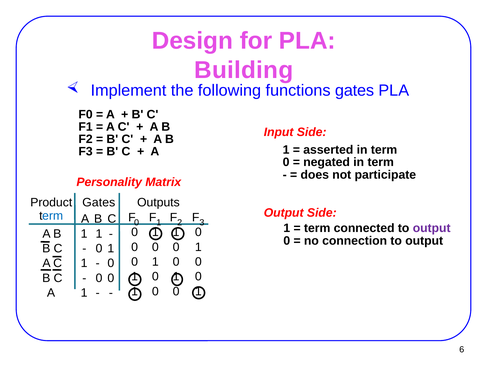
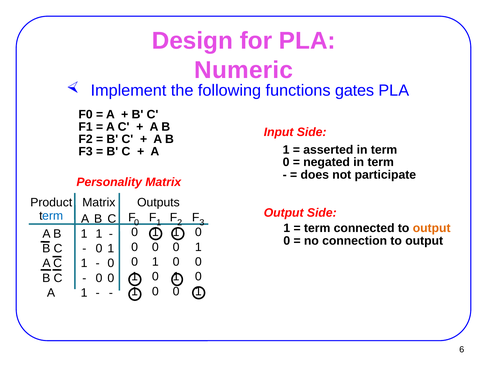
Building: Building -> Numeric (244, 70)
Gates: Gates -> Matrix (99, 203)
output colour: purple -> orange (432, 228)
